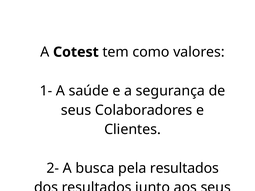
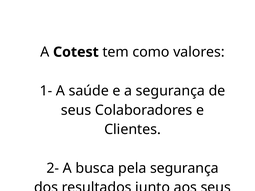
pela resultados: resultados -> segurança (184, 168)
